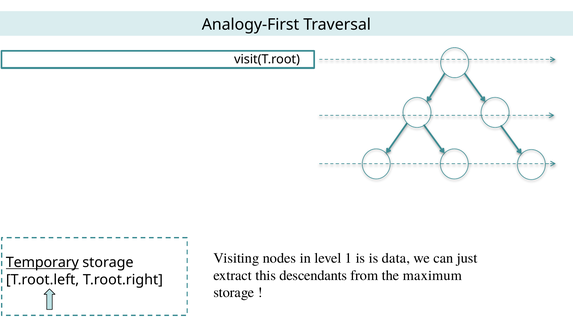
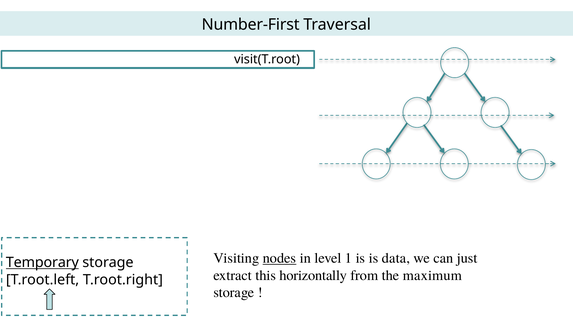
Analogy-First: Analogy-First -> Number-First (251, 25)
nodes underline: none -> present (279, 258)
descendants: descendants -> horizontally (313, 276)
